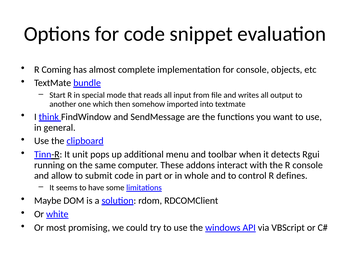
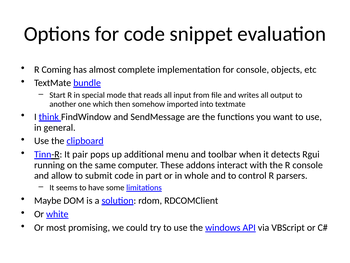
unit: unit -> pair (80, 154)
defines: defines -> parsers (292, 175)
